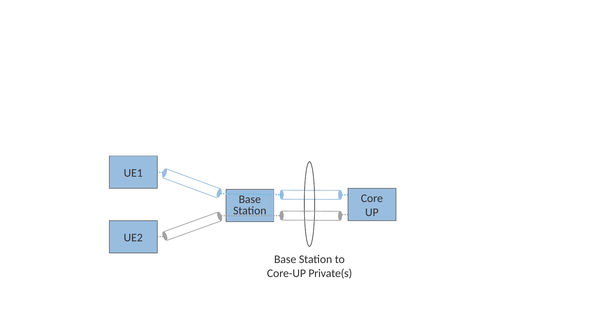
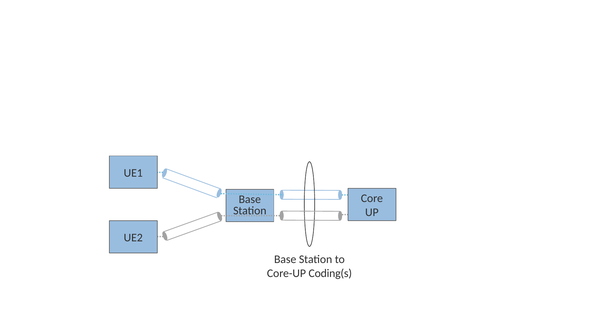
Private(s: Private(s -> Coding(s (330, 273)
